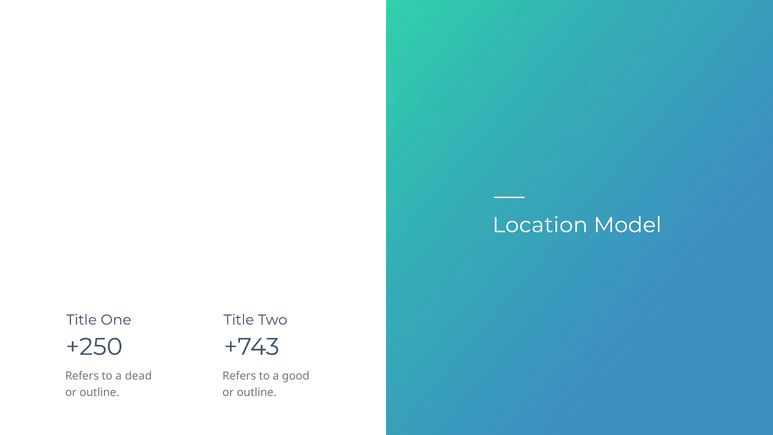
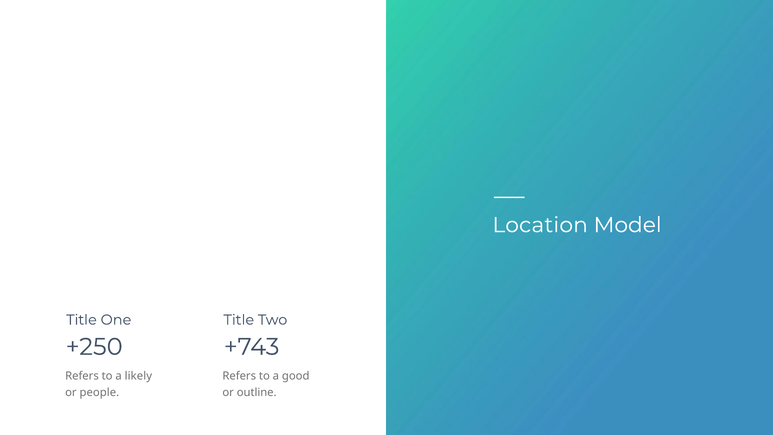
dead: dead -> likely (138, 376)
outline: outline -> people (99, 392)
